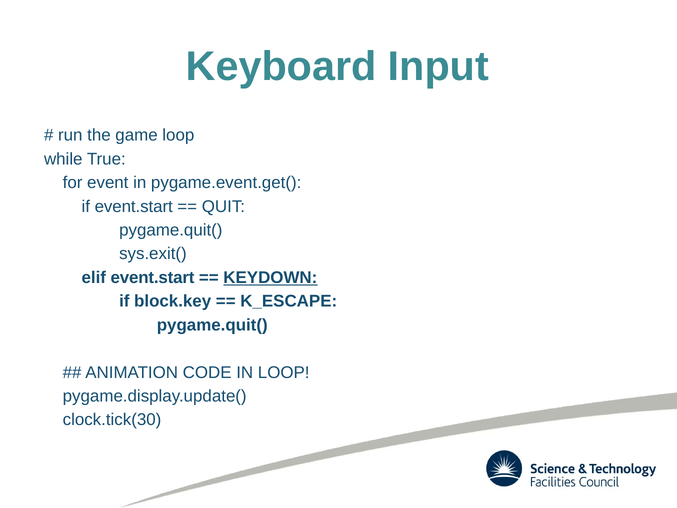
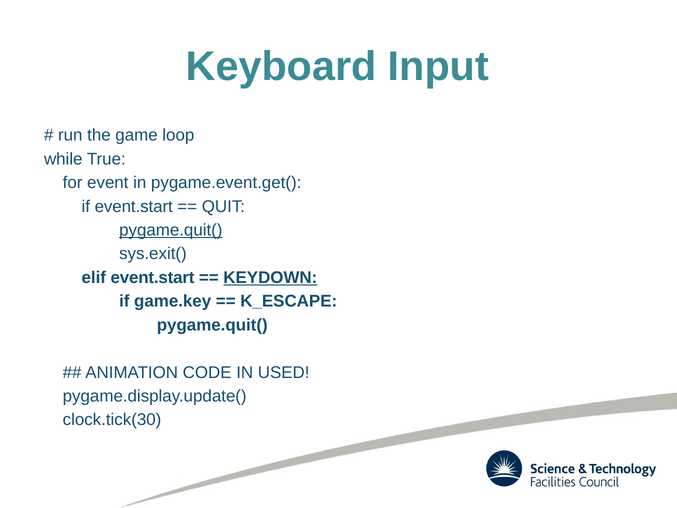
pygame.quit( underline: none -> present (171, 230)
block.key: block.key -> game.key (173, 301)
IN LOOP: LOOP -> USED (284, 372)
